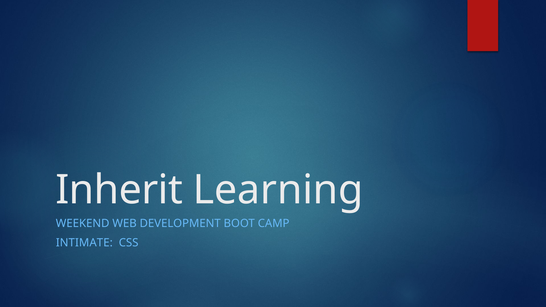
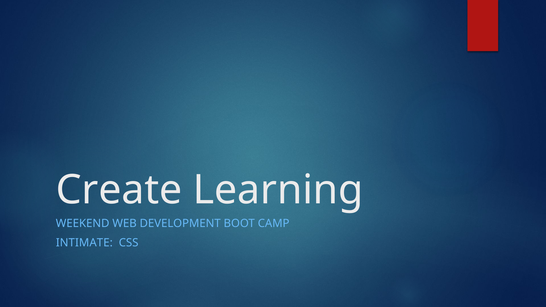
Inherit: Inherit -> Create (119, 190)
